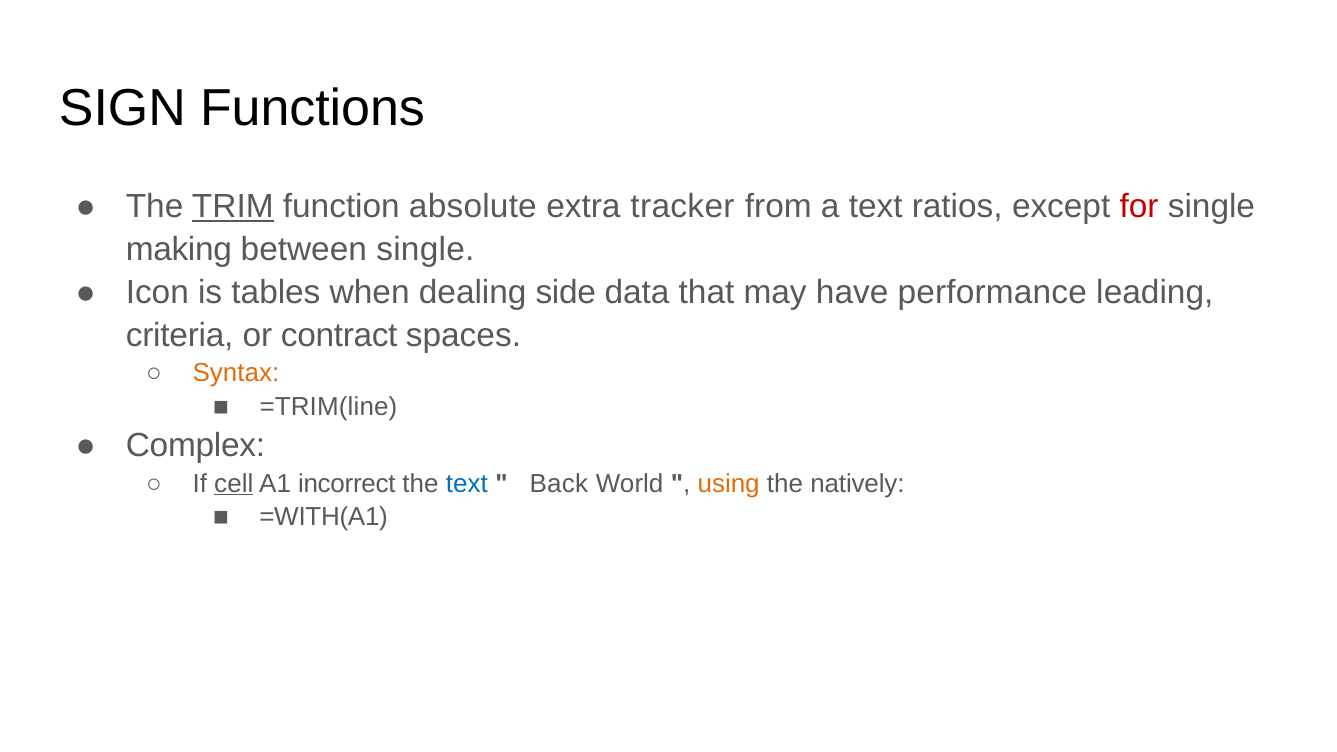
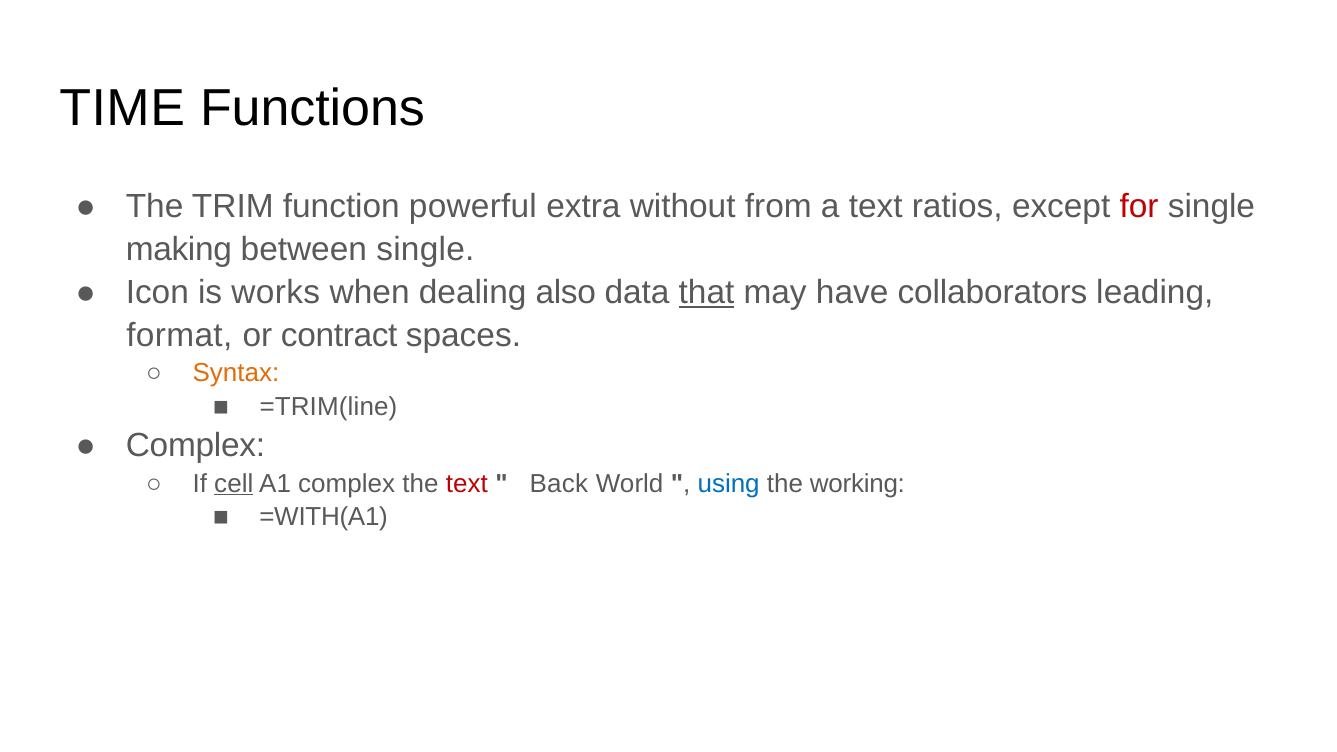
SIGN: SIGN -> TIME (122, 108)
TRIM underline: present -> none (233, 207)
absolute: absolute -> powerful (473, 207)
tracker: tracker -> without (683, 207)
tables: tables -> works (276, 293)
side: side -> also (566, 293)
that underline: none -> present (707, 293)
performance: performance -> collaborators (992, 293)
criteria: criteria -> format (179, 336)
A1 incorrect: incorrect -> complex (347, 483)
text colour: blue -> red (467, 483)
using colour: orange -> blue (729, 483)
natively: natively -> working (857, 483)
